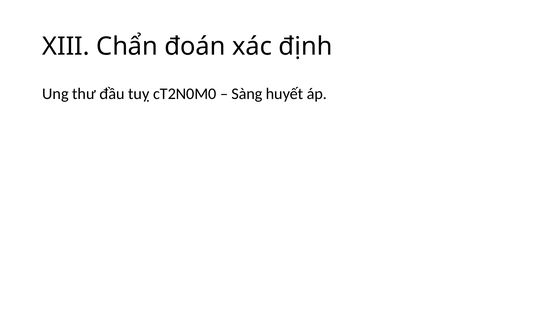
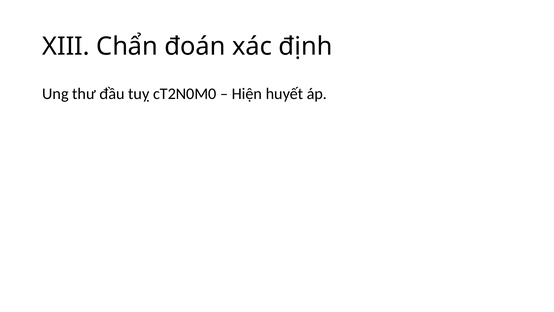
Sàng: Sàng -> Hiện (247, 94)
